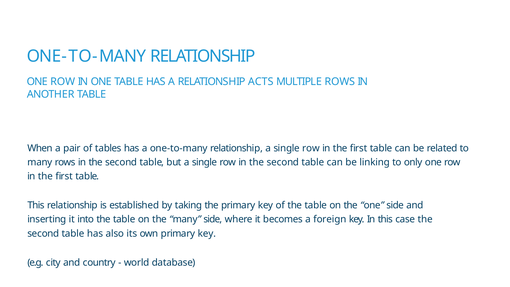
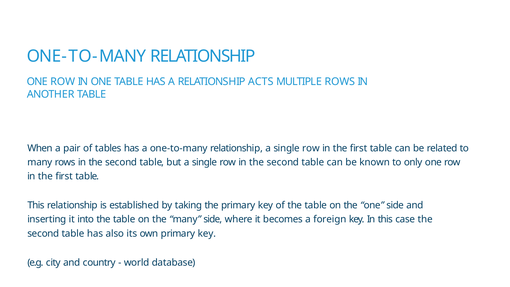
linking: linking -> known (375, 162)
